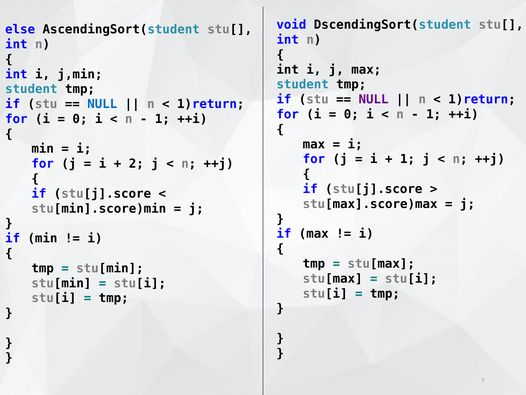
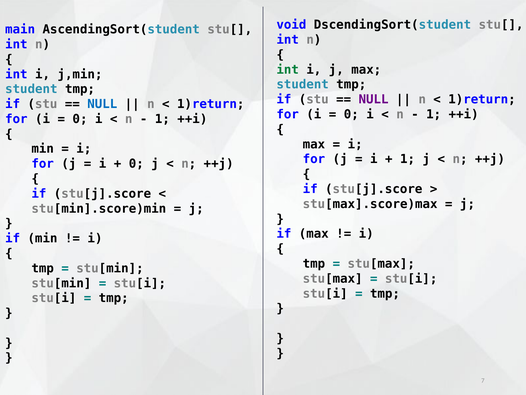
else: else -> main (20, 29)
int colour: black -> green (288, 70)
2: 2 -> 0 (136, 164)
